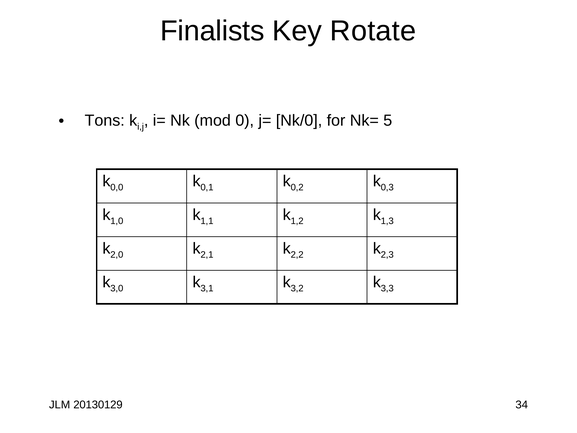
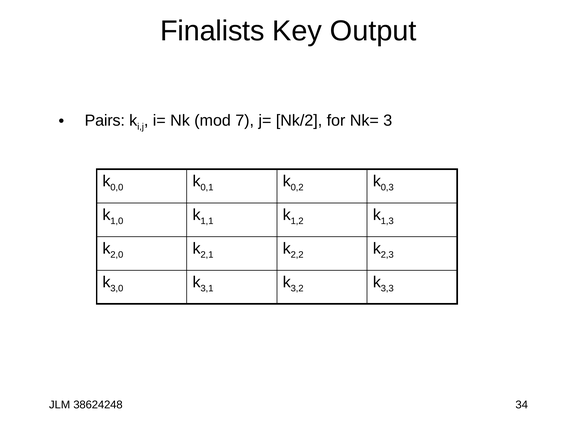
Rotate: Rotate -> Output (373, 31)
Tons: Tons -> Pairs (105, 121)
0: 0 -> 7 (245, 121)
Nk/0: Nk/0 -> Nk/2 (299, 121)
5: 5 -> 3 (388, 121)
20130129: 20130129 -> 38624248 (98, 405)
